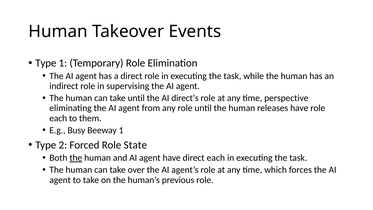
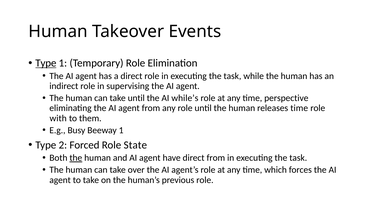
Type underline: none -> present (46, 63)
direct’s: direct’s -> while’s (185, 98)
releases have: have -> time (299, 108)
each: each -> with (58, 118)
direct each: each -> from (216, 158)
